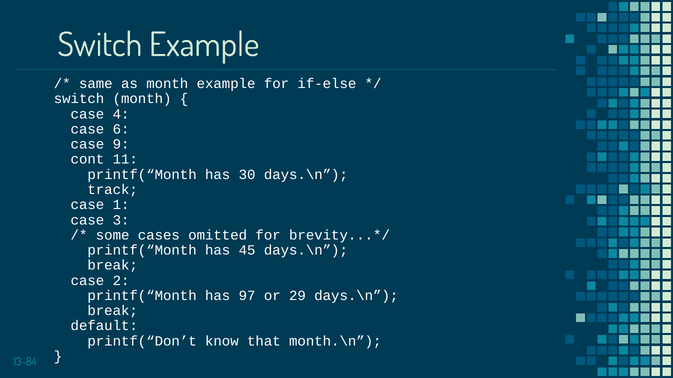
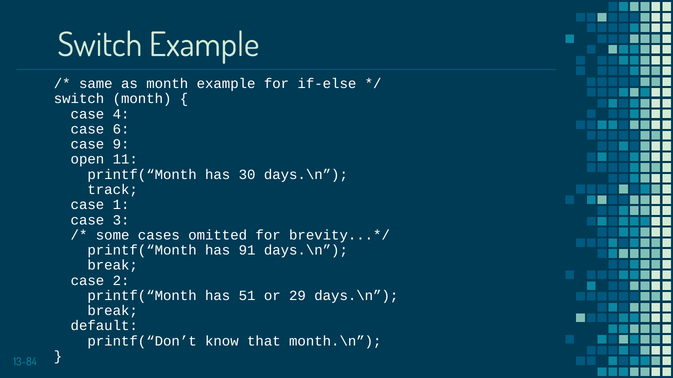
cont: cont -> open (87, 160)
45: 45 -> 91 (247, 251)
97: 97 -> 51 (247, 296)
